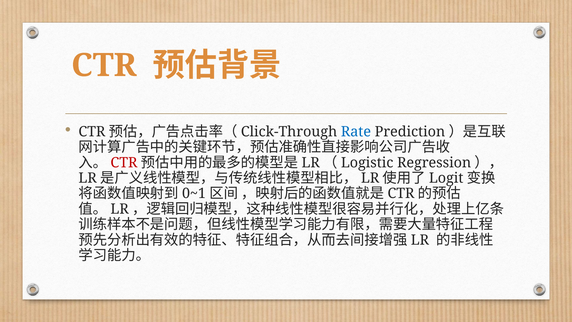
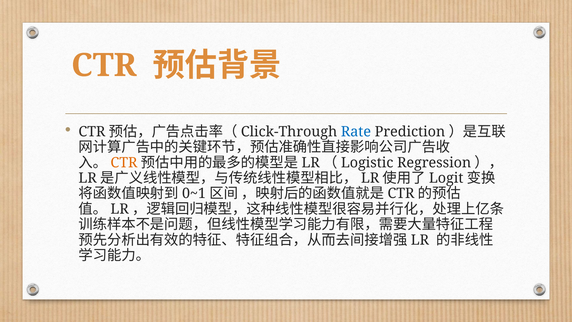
CTR colour: red -> orange (124, 163)
